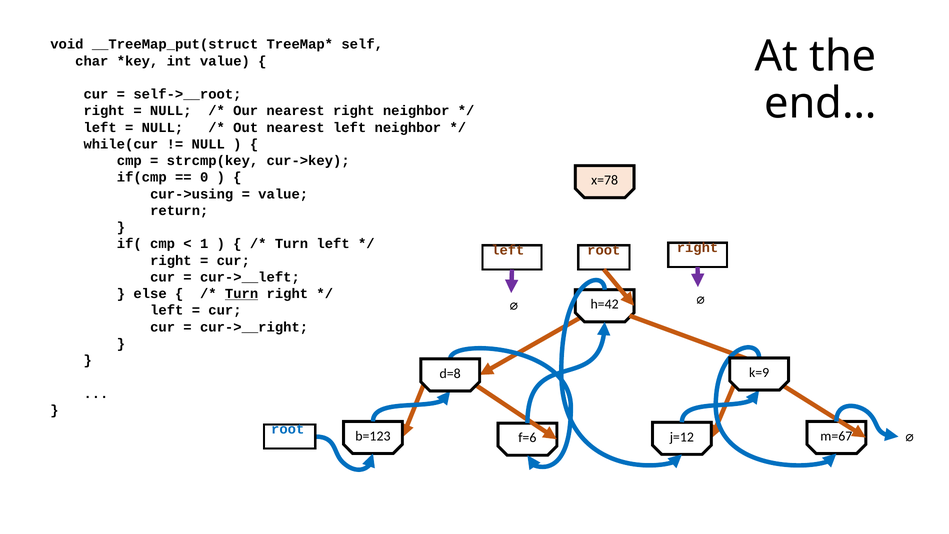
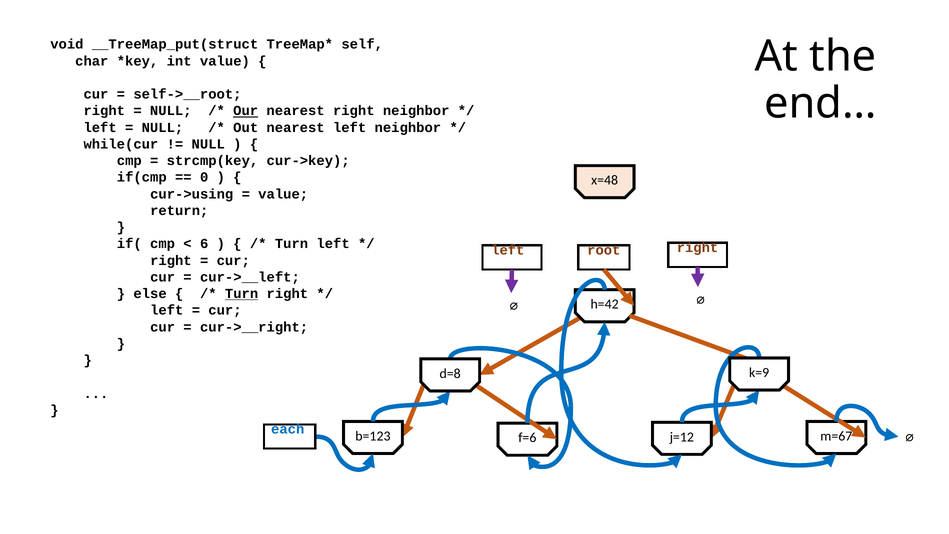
Our underline: none -> present (246, 111)
x=78: x=78 -> x=48 (605, 180)
1: 1 -> 6 (204, 244)
root: root -> each (288, 429)
